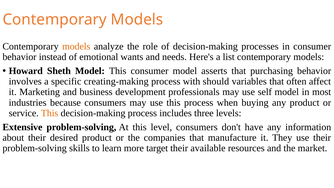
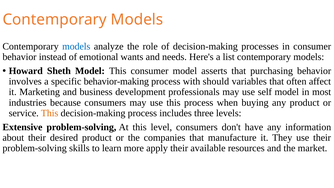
models colour: orange -> blue (76, 46)
creating-making: creating-making -> behavior-making (116, 81)
target: target -> apply (157, 148)
